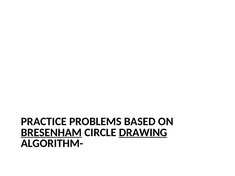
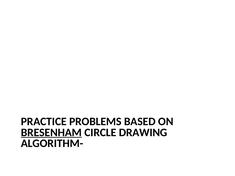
DRAWING underline: present -> none (143, 133)
